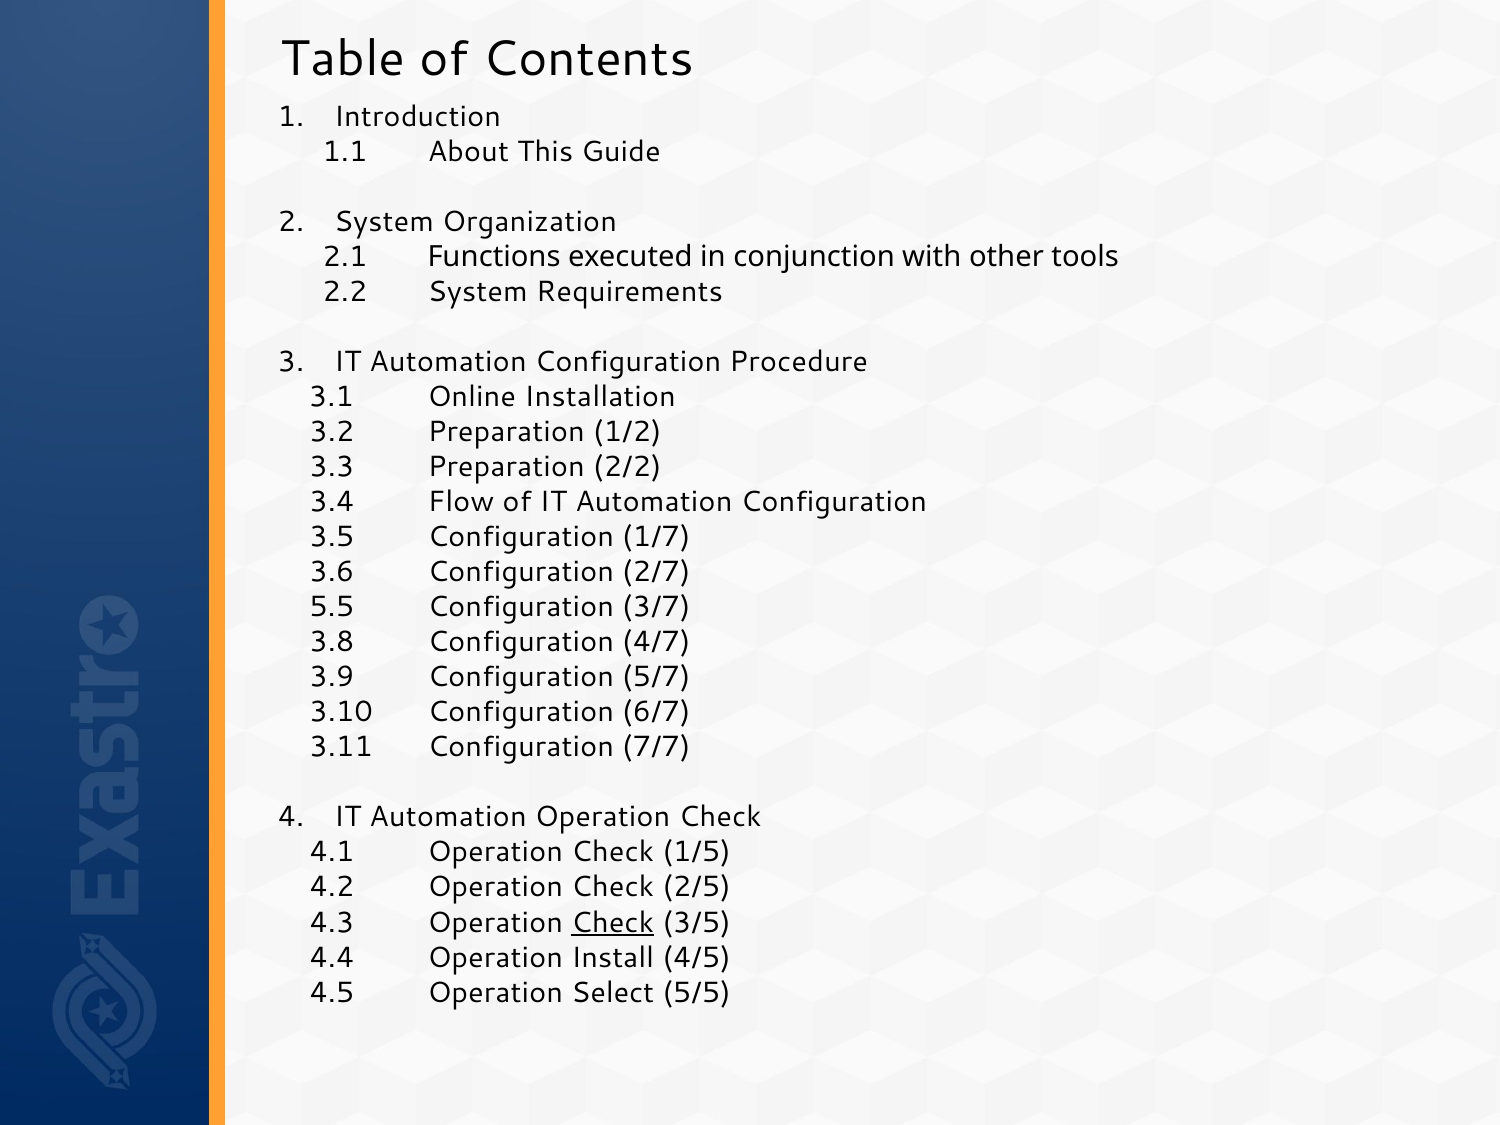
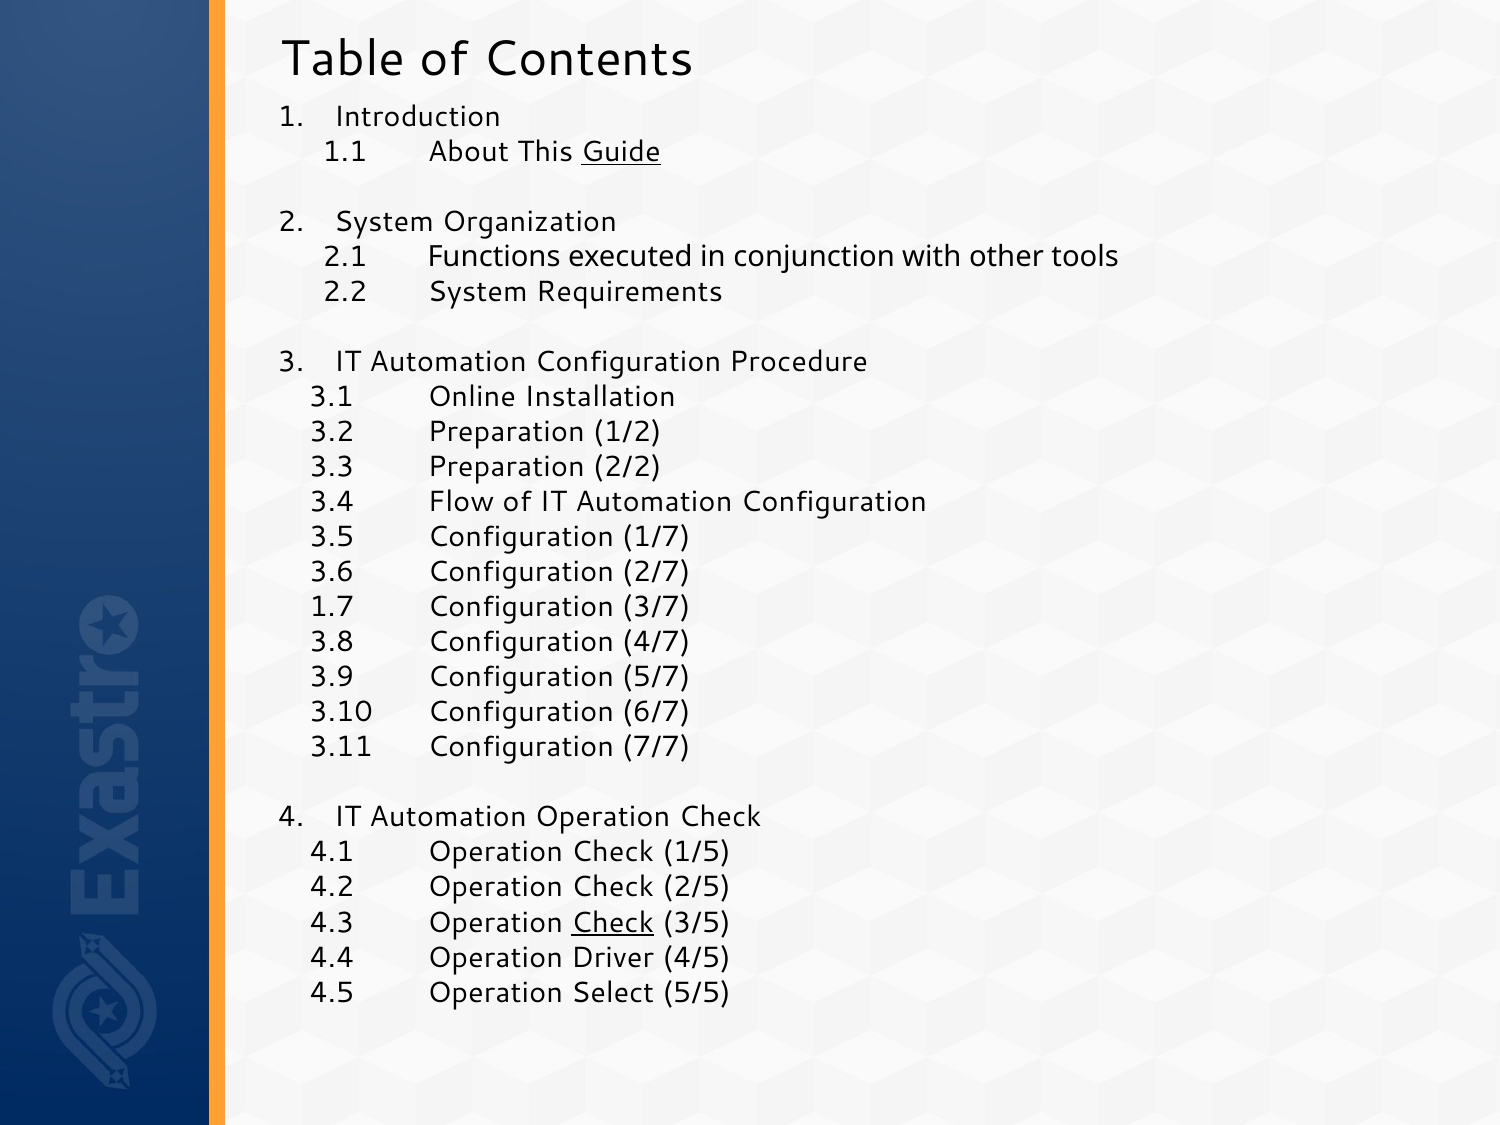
Guide underline: none -> present (621, 152)
5.5: 5.5 -> 1.7 (332, 607)
Install: Install -> Driver (613, 957)
